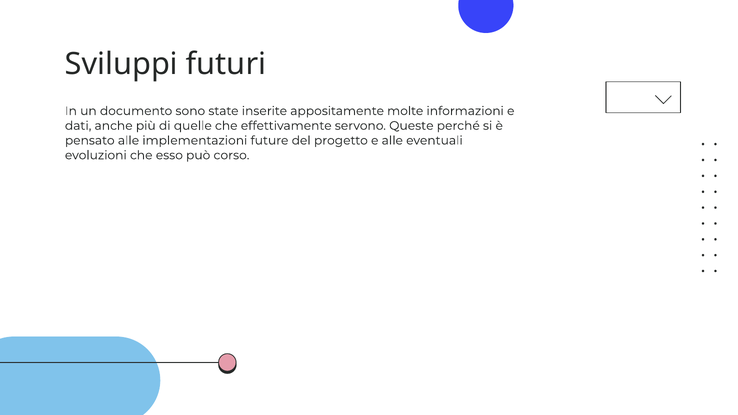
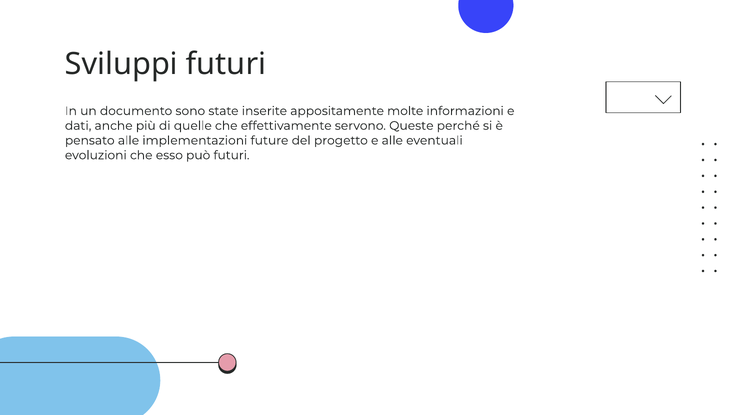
può corso: corso -> futuri (231, 155)
